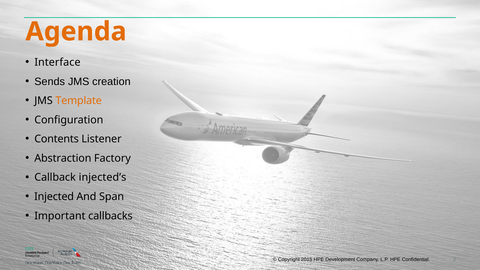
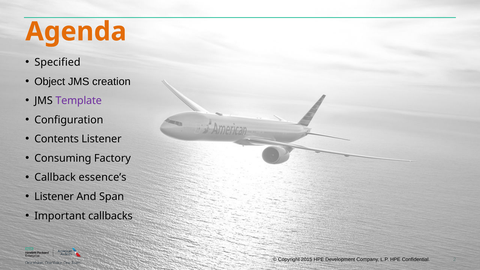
Interface: Interface -> Specified (57, 62)
Sends: Sends -> Object (50, 82)
Template colour: orange -> purple (79, 101)
Abstraction: Abstraction -> Consuming (63, 158)
injected’s: injected’s -> essence’s (103, 177)
Injected: Injected -> Listener (54, 197)
